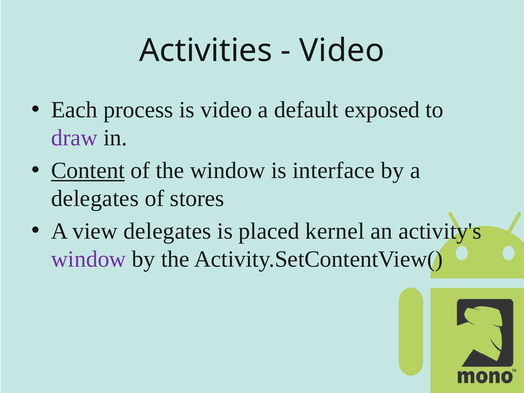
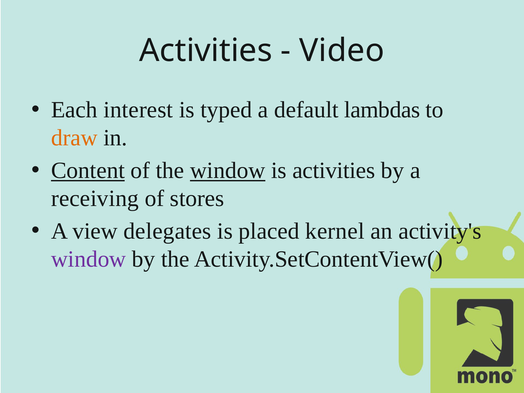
process: process -> interest (138, 110)
is video: video -> typed (226, 110)
exposed: exposed -> lambdas (382, 110)
draw colour: purple -> orange (74, 138)
window underline: none -> present (228, 171)
is interface: interface -> activities (334, 171)
delegates: delegates -> receiving (95, 199)
